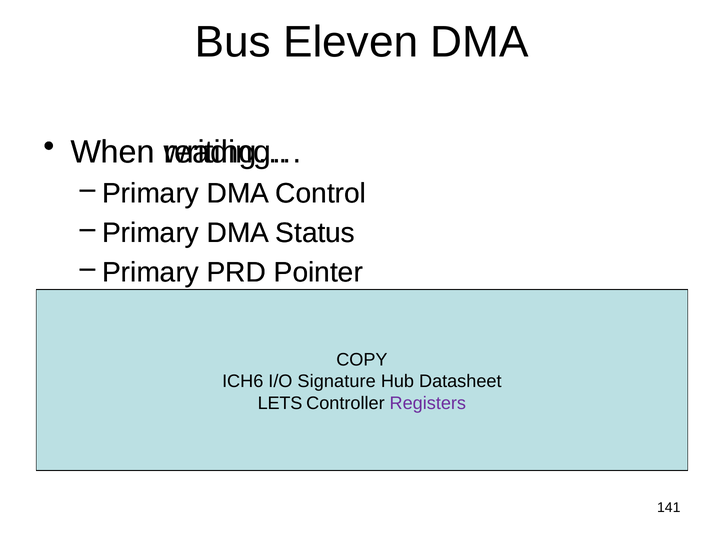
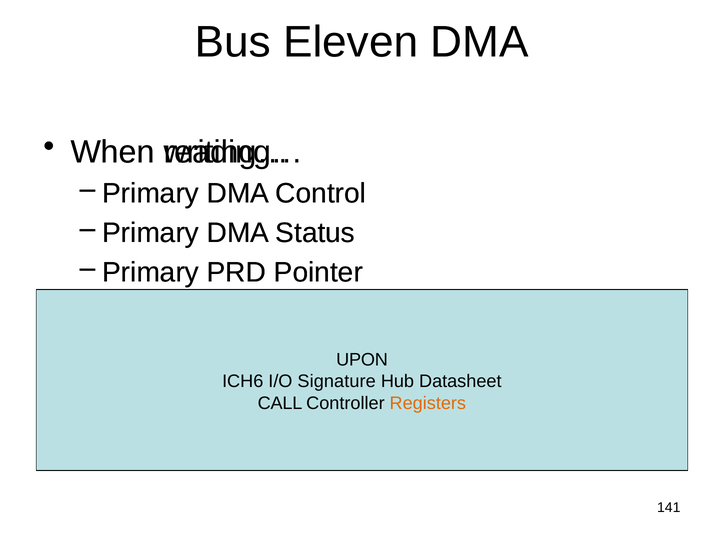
COPY: COPY -> UPON (362, 360)
LETS: LETS -> CALL (280, 403)
Registers colour: purple -> orange (428, 403)
